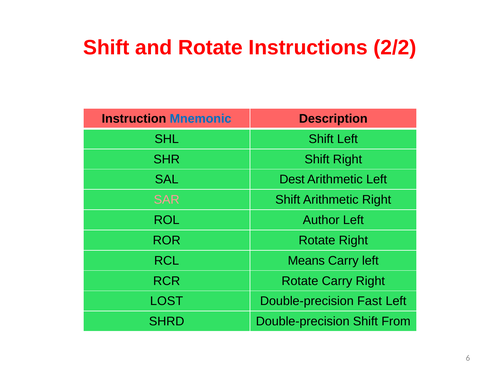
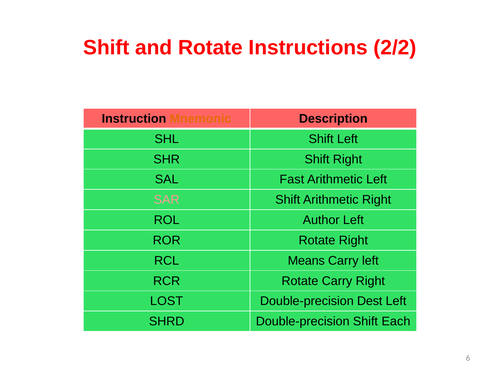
Mnemonic colour: blue -> orange (201, 119)
Dest: Dest -> Fast (292, 179)
Fast: Fast -> Dest (370, 301)
From: From -> Each (396, 321)
